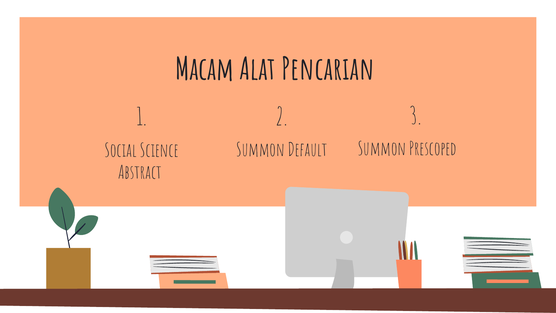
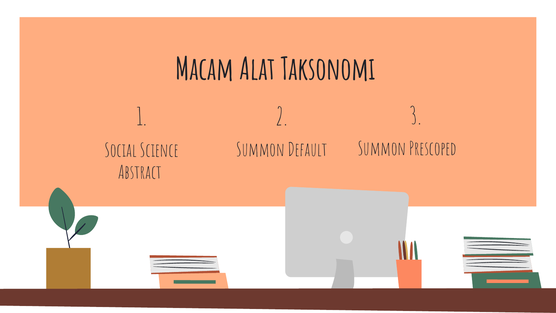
Pencarian: Pencarian -> Taksonomi (328, 70)
